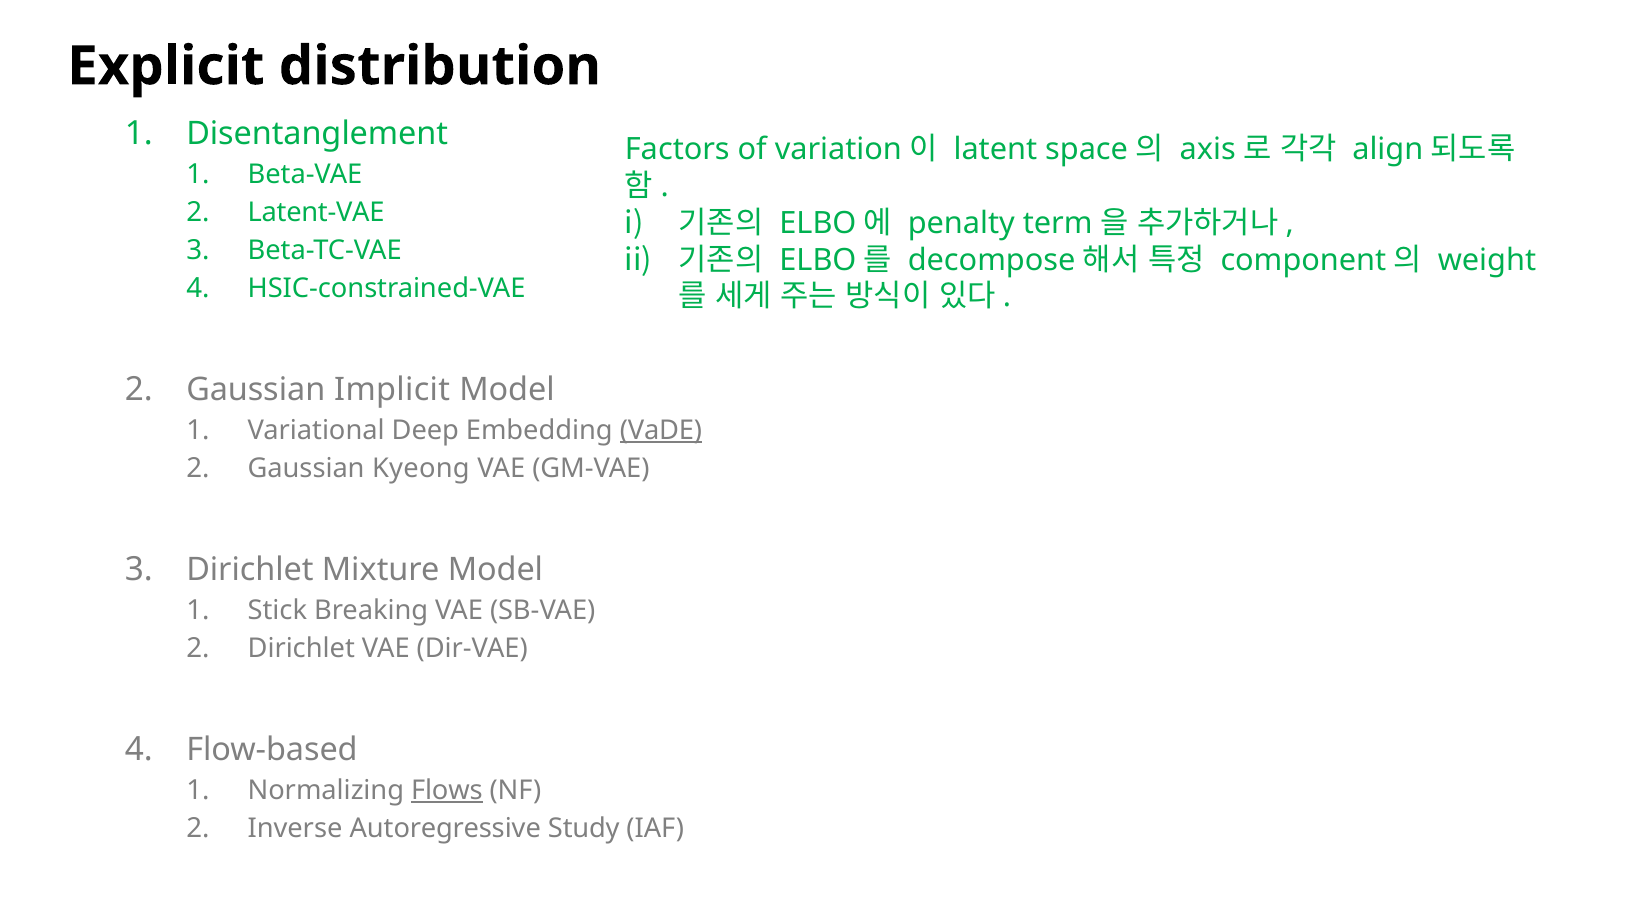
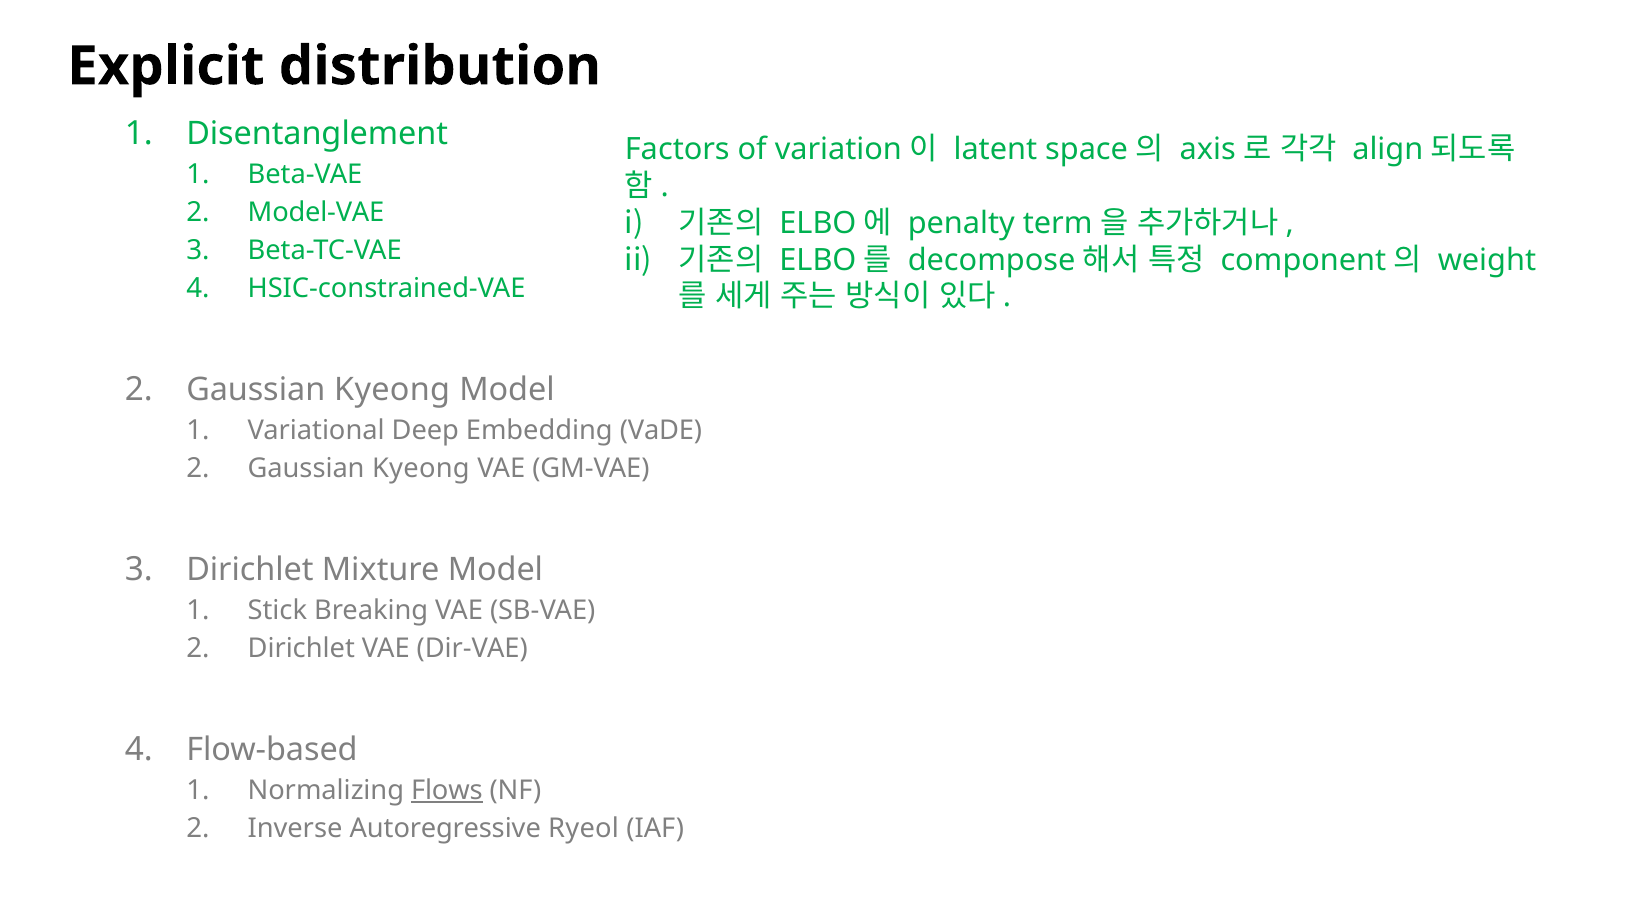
Latent-VAE: Latent-VAE -> Model-VAE (316, 213)
Implicit: Implicit -> Kyeong (392, 390)
VaDE underline: present -> none (661, 431)
Study: Study -> Ryeol (584, 829)
